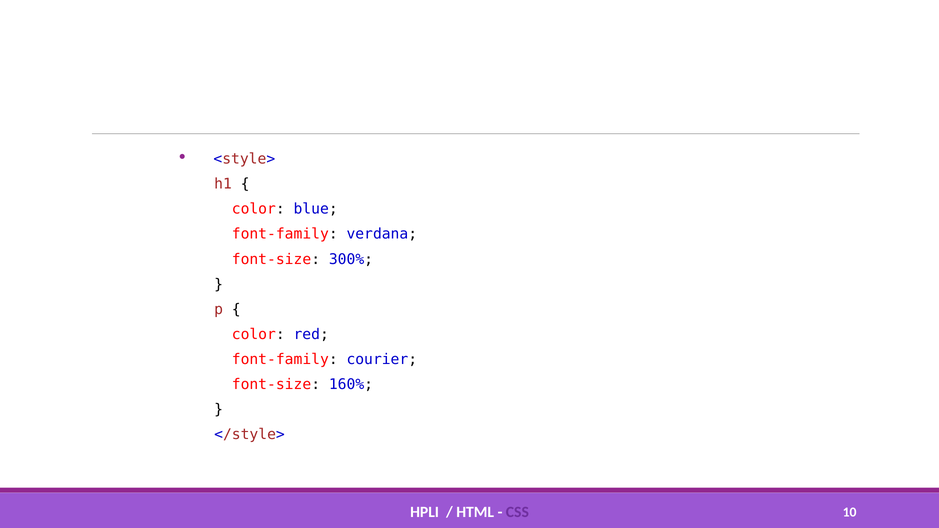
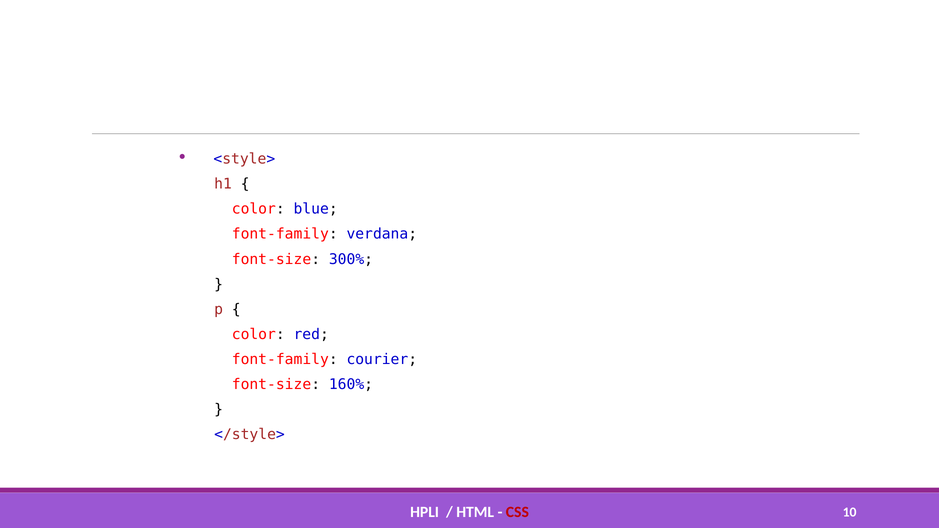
CSS colour: purple -> red (517, 512)
